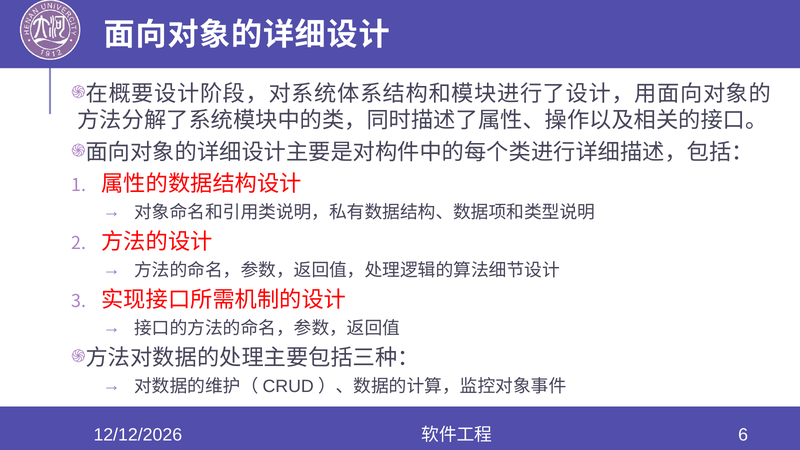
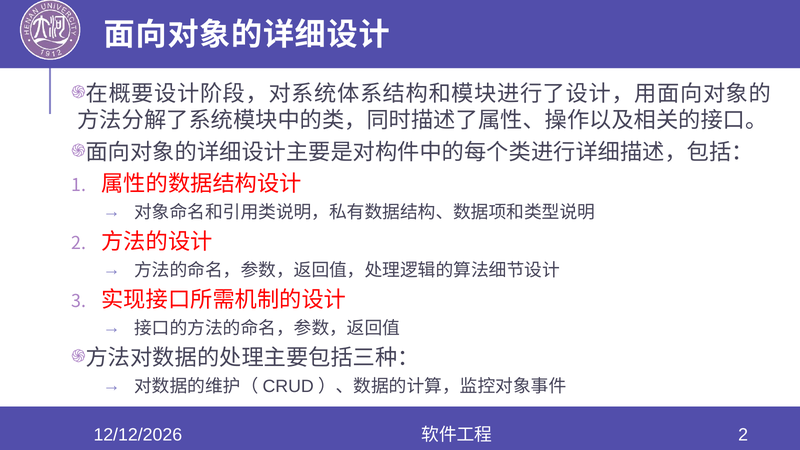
6: 6 -> 2 (743, 435)
